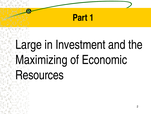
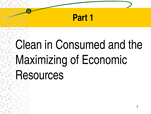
Large: Large -> Clean (29, 44)
Investment: Investment -> Consumed (80, 44)
